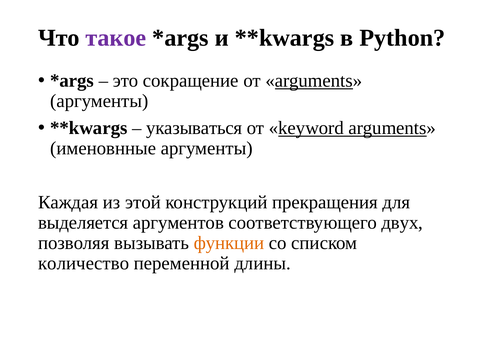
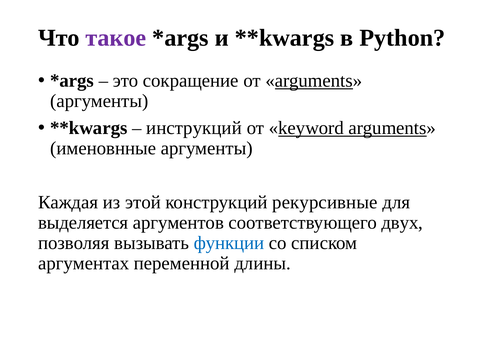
указываться: указываться -> инструкций (194, 128)
прекращения: прекращения -> рекурсивные (325, 202)
функции colour: orange -> blue (229, 243)
количество: количество -> аргументах (84, 263)
